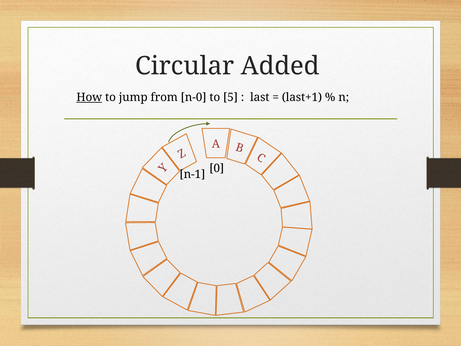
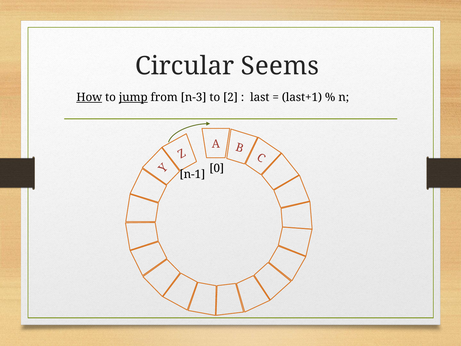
Added: Added -> Seems (280, 66)
jump underline: none -> present (133, 97)
n-0: n-0 -> n-3 (194, 97)
5: 5 -> 2 (230, 97)
